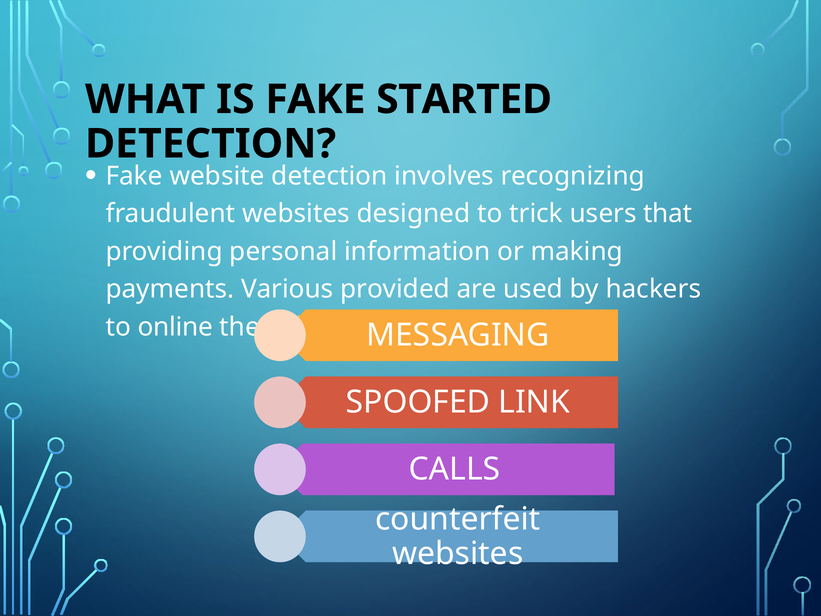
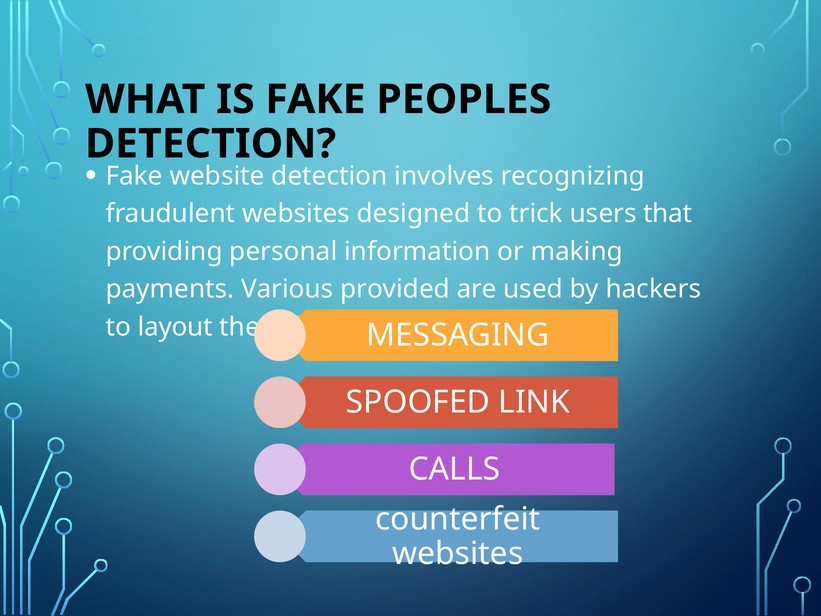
STARTED: STARTED -> PEOPLES (464, 99)
online: online -> layout (175, 327)
